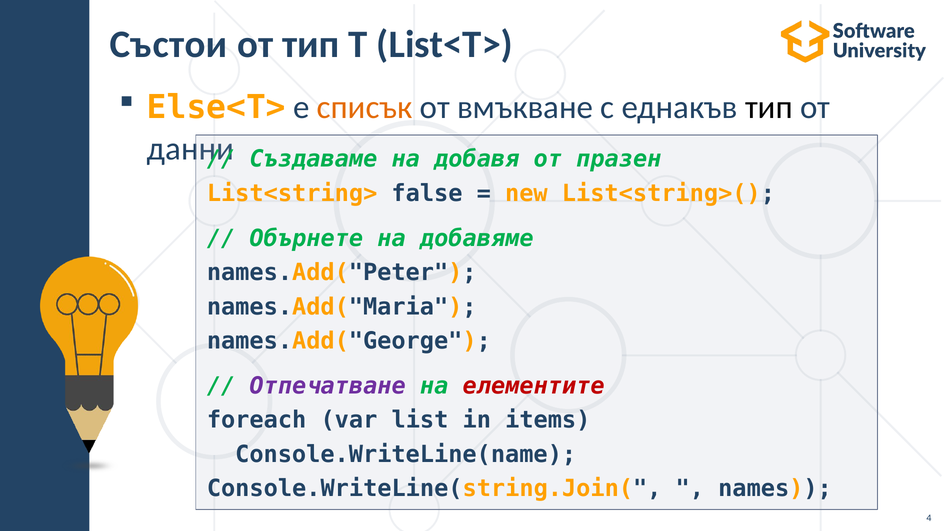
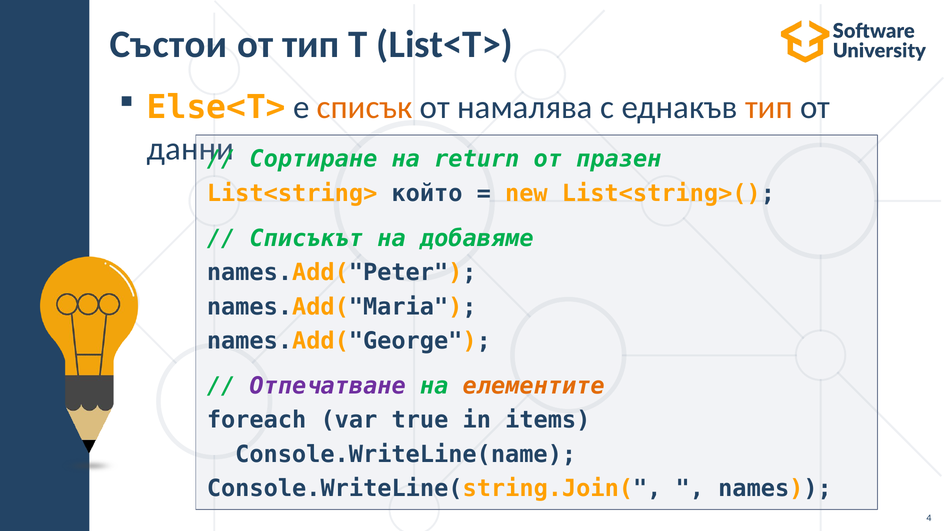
вмъкване: вмъкване -> намалява (525, 108)
тип colour: black -> orange (769, 108)
Създаваме: Създаваме -> Сортиране (313, 159)
добавя: добавя -> return (477, 159)
false: false -> който (427, 193)
Обърнете: Обърнете -> Списъкът (306, 238)
елементите colour: red -> orange (534, 386)
list: list -> true (420, 420)
